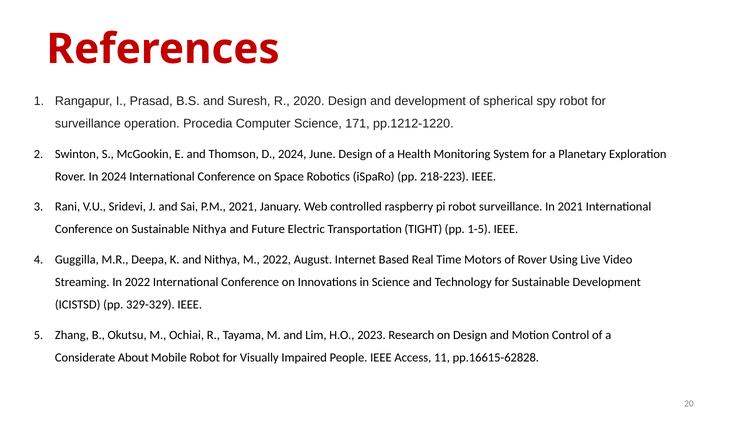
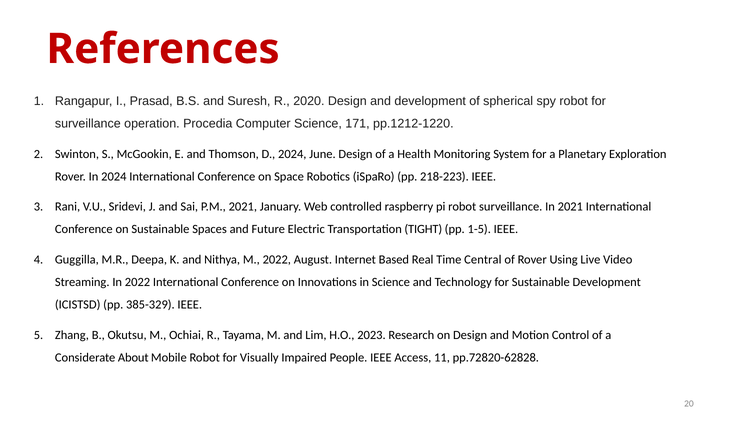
Sustainable Nithya: Nithya -> Spaces (210, 229)
Motors: Motors -> Central (483, 259)
329-329: 329-329 -> 385-329 (150, 304)
pp.16615-62828: pp.16615-62828 -> pp.72820-62828 (496, 357)
